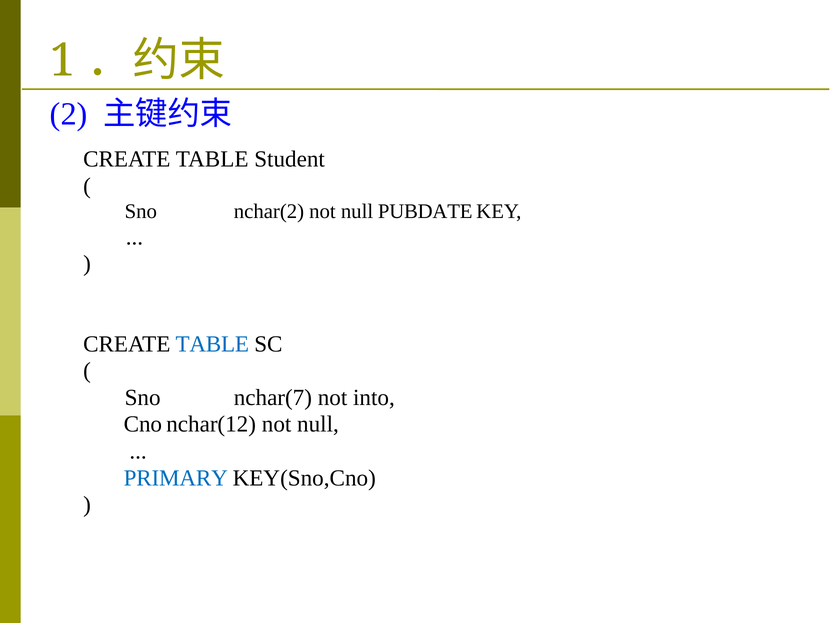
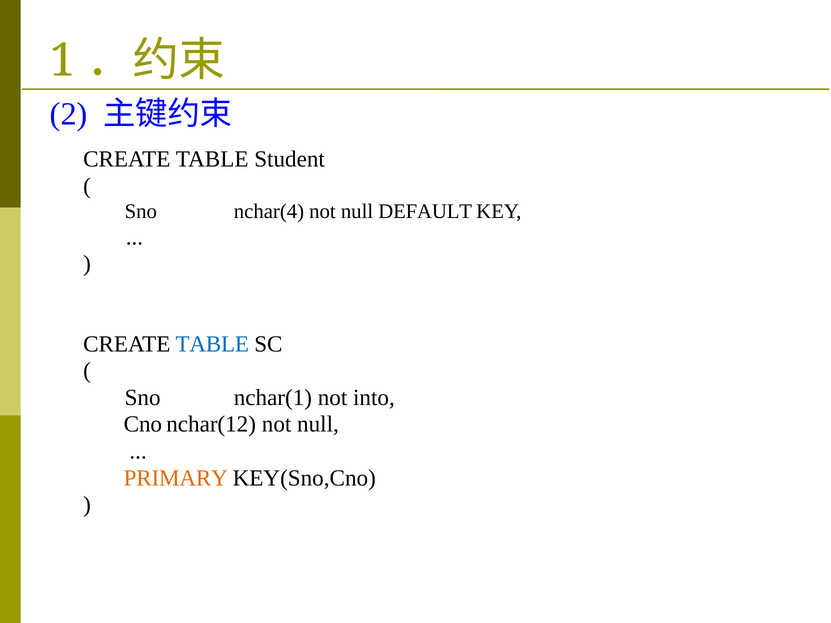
nchar(2: nchar(2 -> nchar(4 (269, 211)
PUBDATE: PUBDATE -> DEFAULT (425, 211)
nchar(7: nchar(7 -> nchar(1 (273, 398)
PRIMARY colour: blue -> orange (176, 478)
